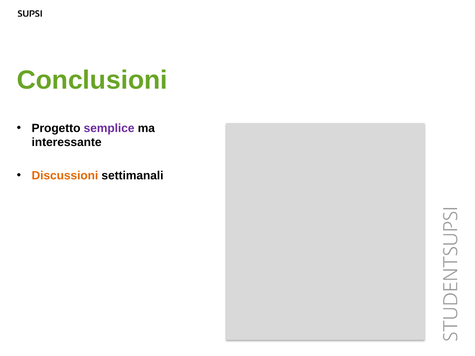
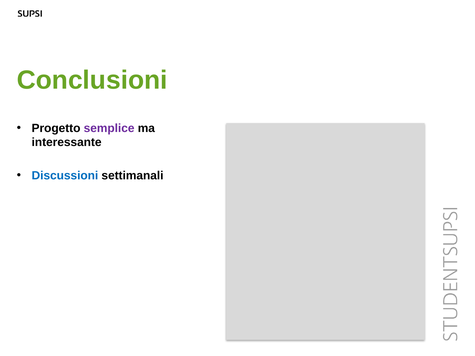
Discussioni colour: orange -> blue (65, 176)
